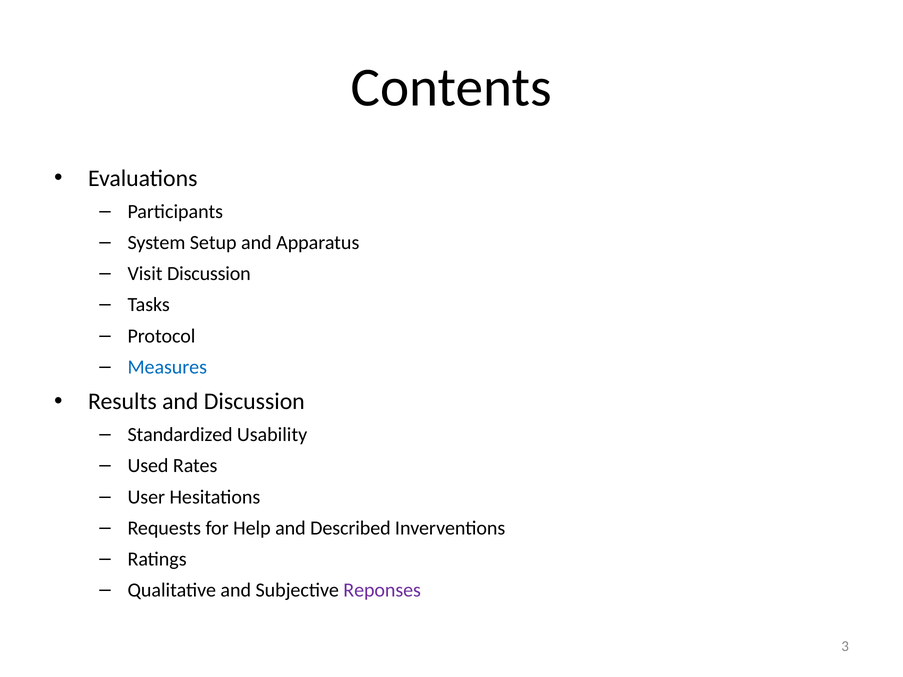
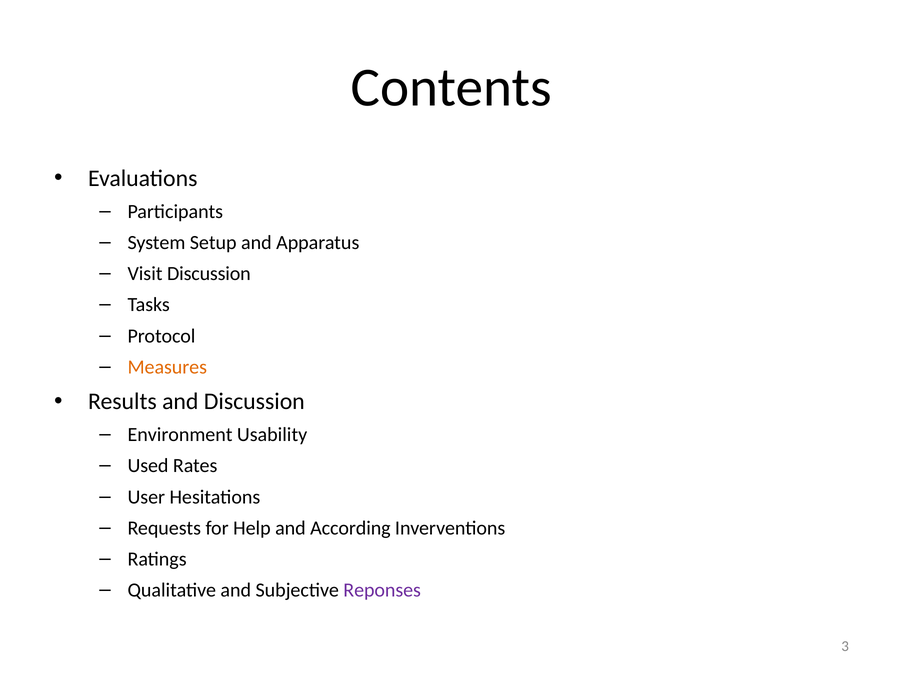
Measures colour: blue -> orange (167, 367)
Standardized: Standardized -> Environment (180, 435)
Described: Described -> According (350, 528)
